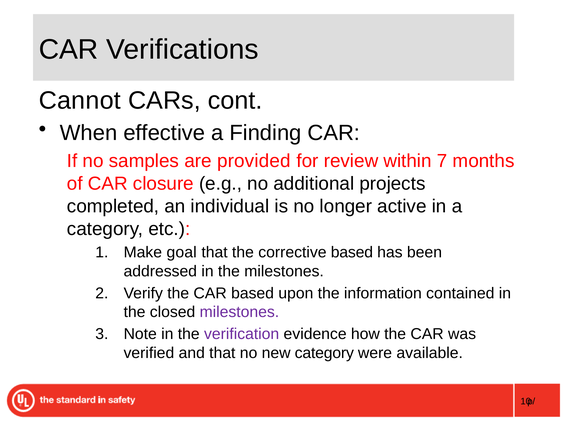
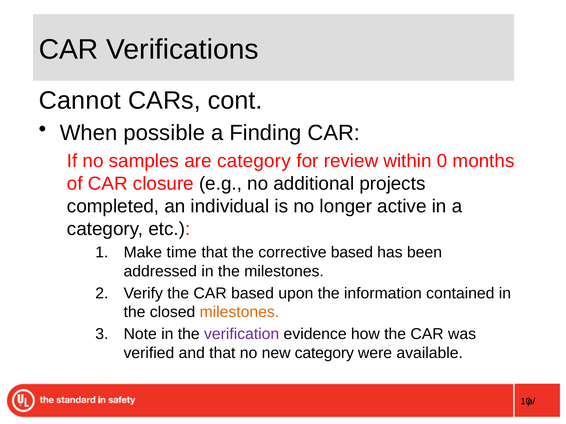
effective: effective -> possible (164, 133)
are provided: provided -> category (254, 161)
7: 7 -> 0 (442, 161)
goal: goal -> time (182, 253)
milestones colour: purple -> orange (239, 313)
